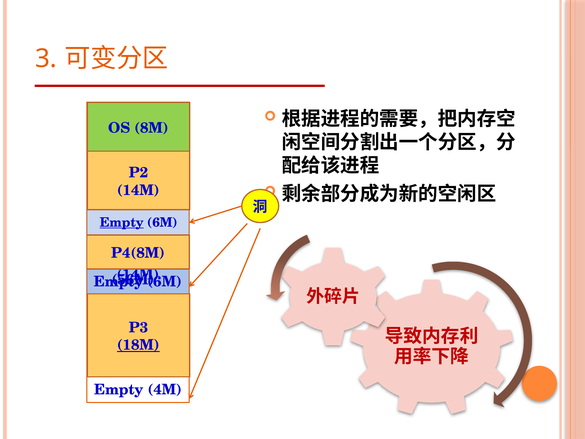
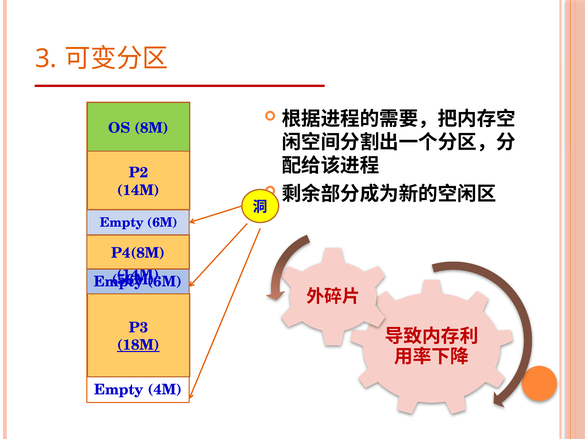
Empty underline: present -> none (122, 222)
